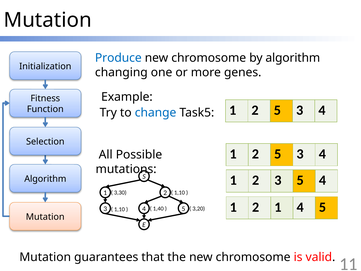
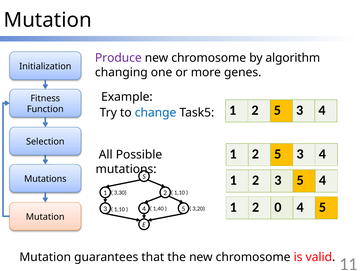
Produce colour: blue -> purple (118, 58)
Algorithm: Algorithm -> Mutations (45, 179)
2 1: 1 -> 0 (278, 207)
